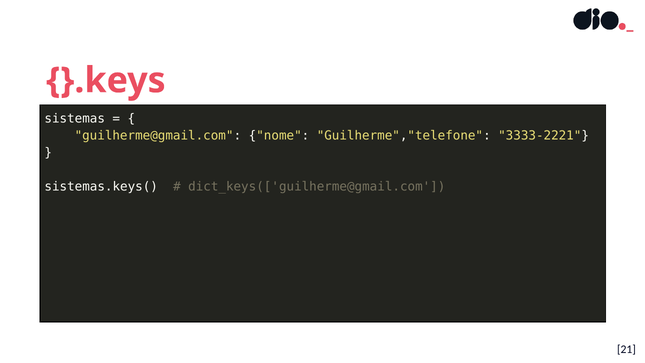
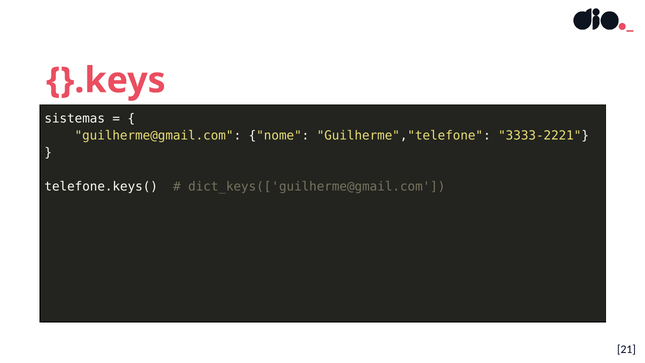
sistemas.keys(: sistemas.keys( -> telefone.keys( (101, 186)
